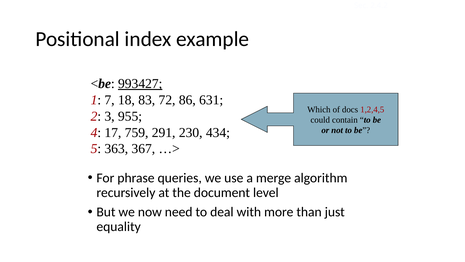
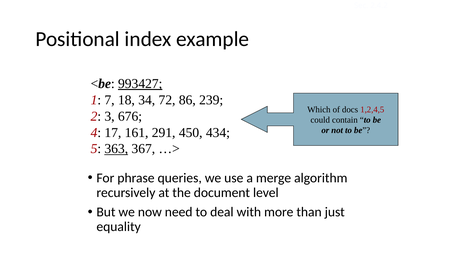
83: 83 -> 34 (147, 100)
631: 631 -> 239 (211, 100)
955: 955 -> 676 (130, 116)
759: 759 -> 161 (137, 132)
230: 230 -> 450 (191, 132)
363 underline: none -> present (116, 149)
